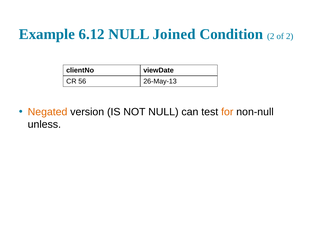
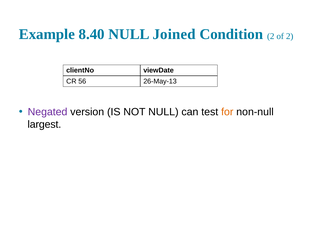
6.12: 6.12 -> 8.40 (92, 34)
Negated colour: orange -> purple (48, 112)
unless: unless -> largest (44, 125)
